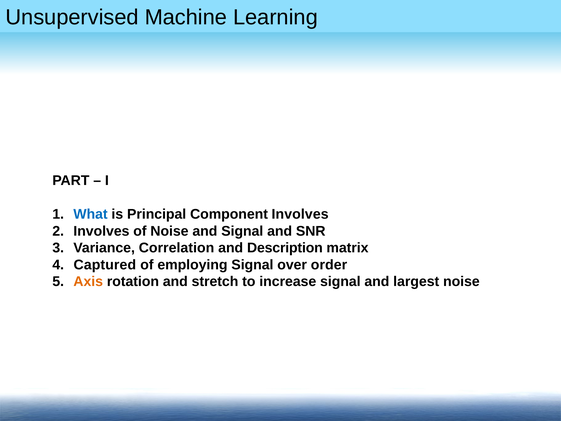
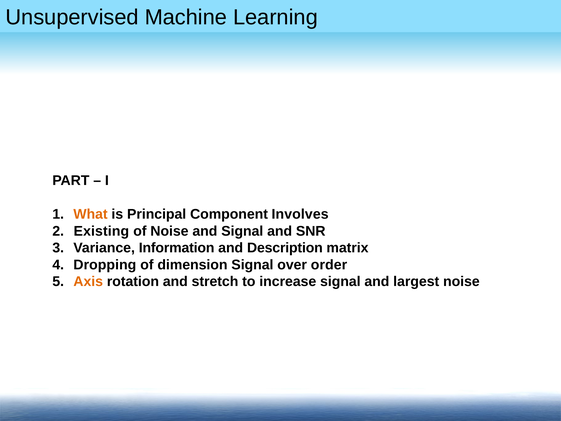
What colour: blue -> orange (91, 214)
Involves: Involves -> Existing (101, 231)
Correlation: Correlation -> Information (177, 248)
Captured: Captured -> Dropping (105, 265)
employing: employing -> dimension (192, 265)
